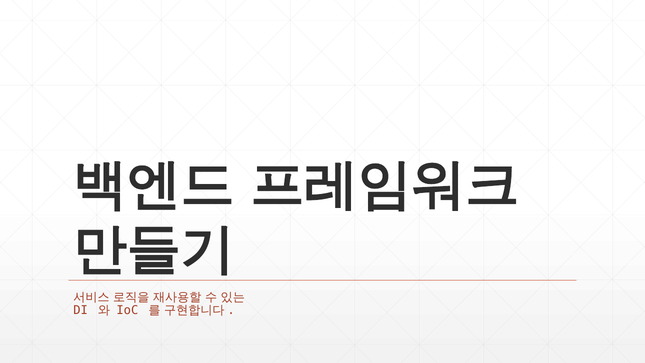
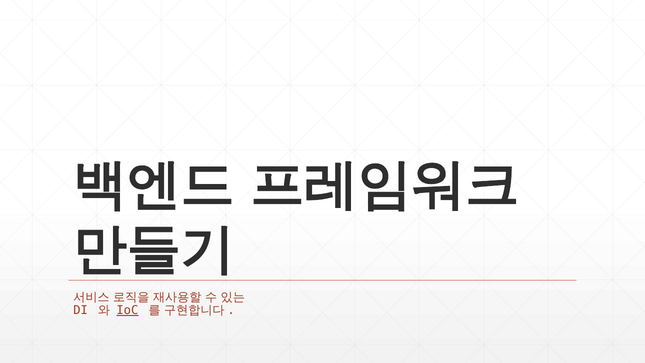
IoC underline: none -> present (127, 310)
